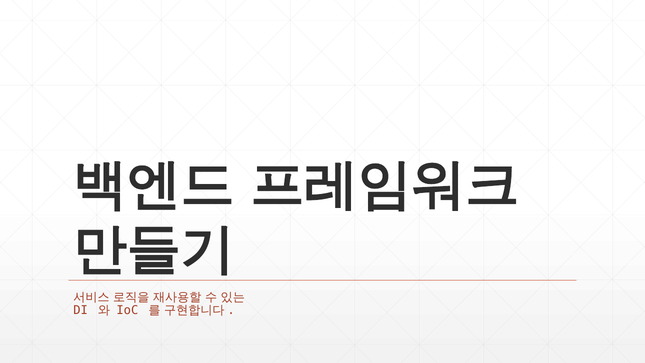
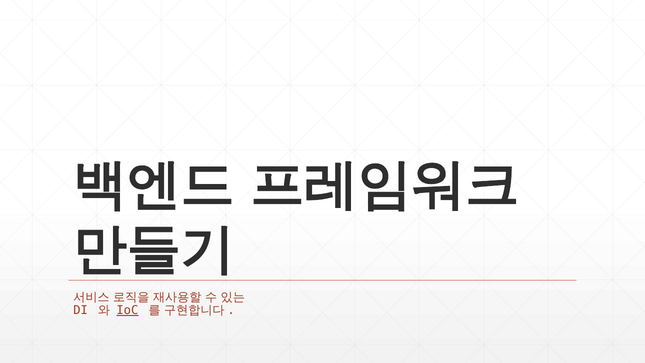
IoC underline: none -> present (127, 310)
